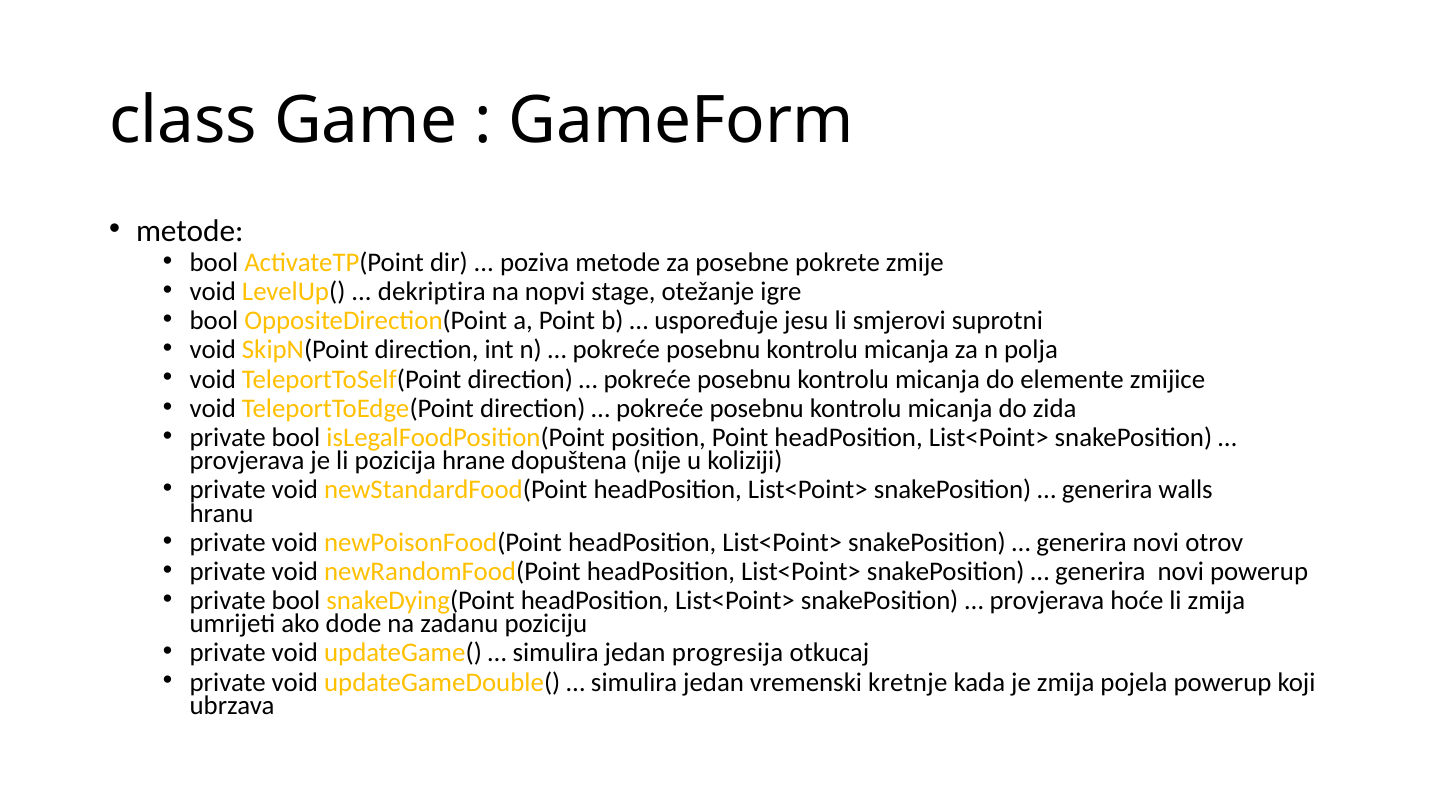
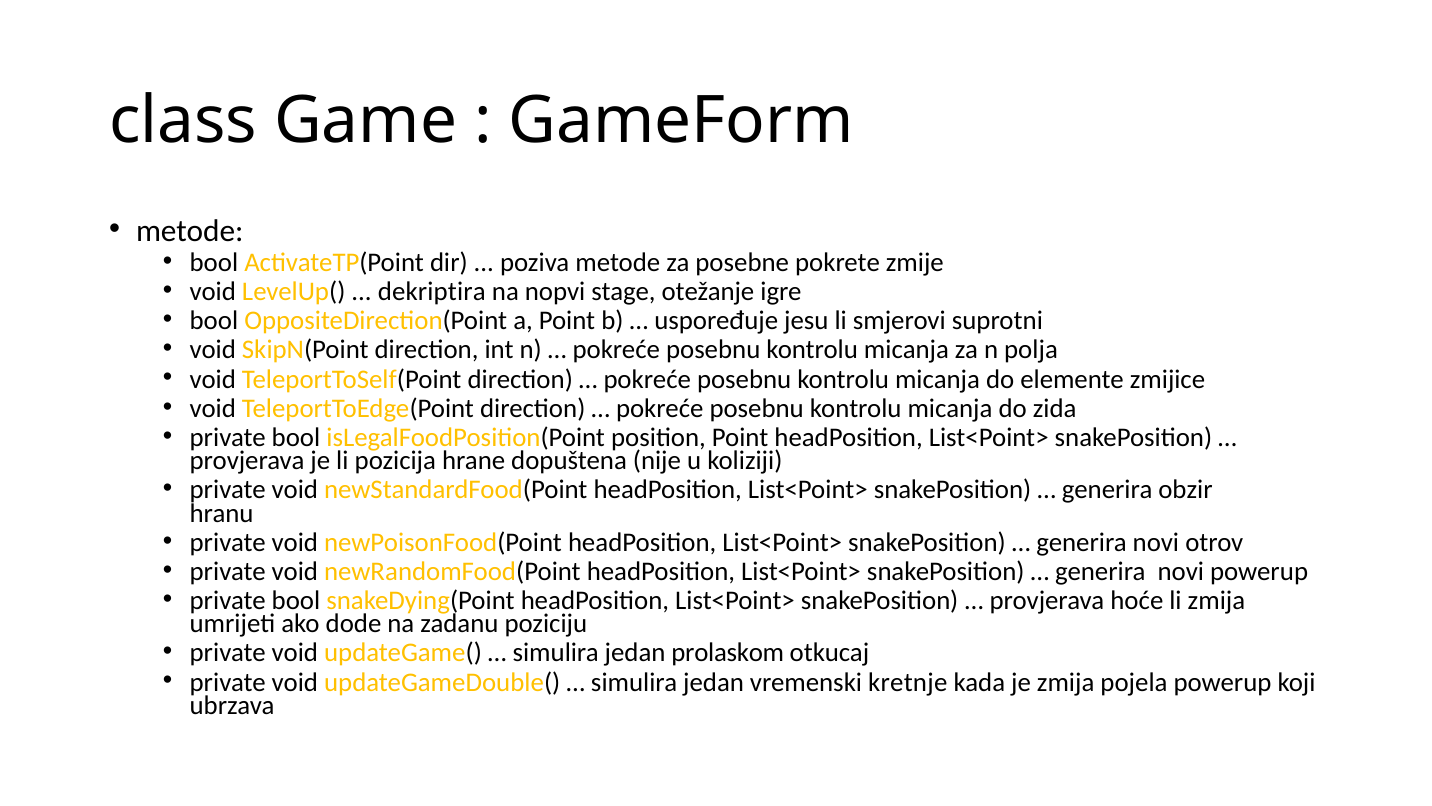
walls: walls -> obzir (1185, 490)
progresija: progresija -> prolaskom (728, 653)
